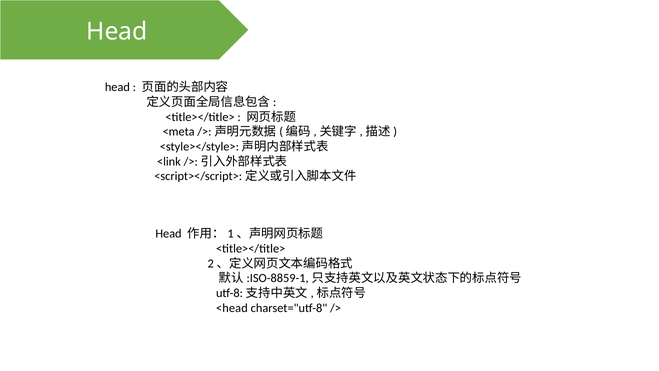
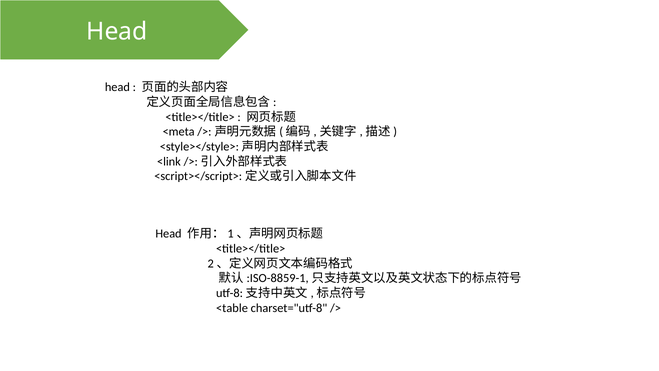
<head: <head -> <table (232, 308)
